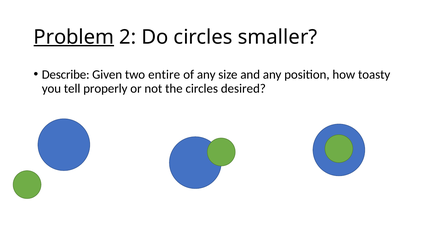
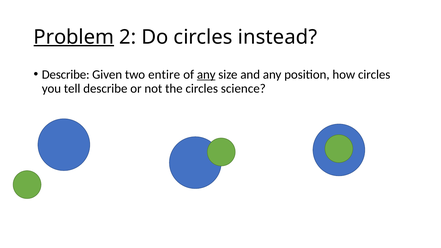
smaller: smaller -> instead (277, 37)
any underline: none -> present (206, 75)
how toasty: toasty -> circles (374, 75)
tell properly: properly -> describe (105, 88)
desired: desired -> science (243, 88)
